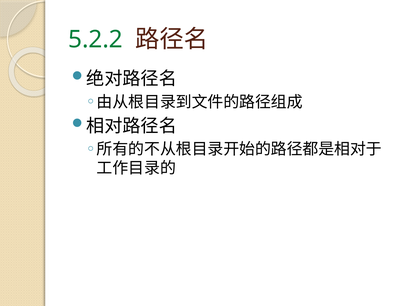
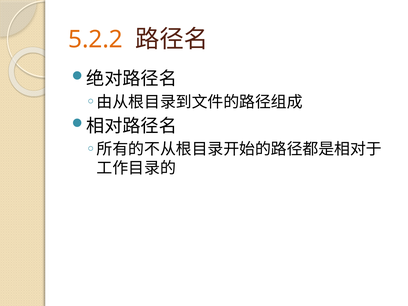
5.2.2 colour: green -> orange (95, 39)
